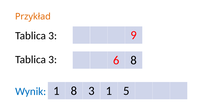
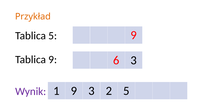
3: 3 -> 5 (53, 36)
3: 3 -> 9 (53, 59)
6 8: 8 -> 3 (134, 60)
1 8: 8 -> 9 (74, 91)
1: 1 -> 2 (109, 91)
Wynik colour: blue -> purple (31, 91)
